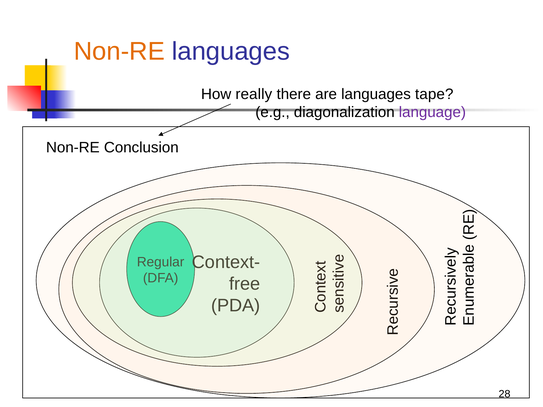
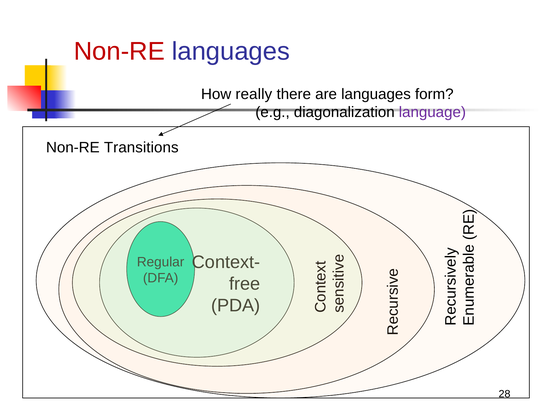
Non-RE colour: orange -> red (119, 52)
tape: tape -> form (434, 94)
Conclusion: Conclusion -> Transitions (141, 148)
